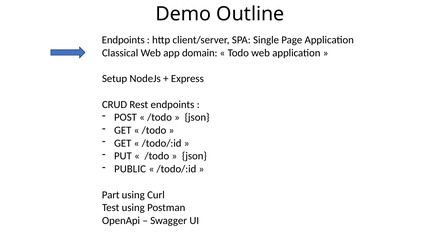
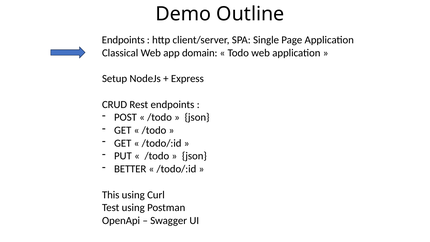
PUBLIC: PUBLIC -> BETTER (130, 169)
Part: Part -> This (111, 195)
